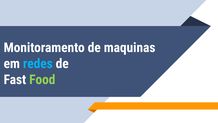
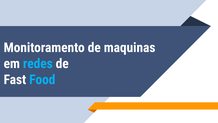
Food colour: light green -> light blue (42, 79)
